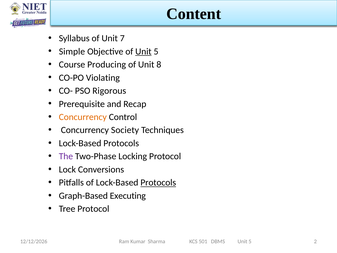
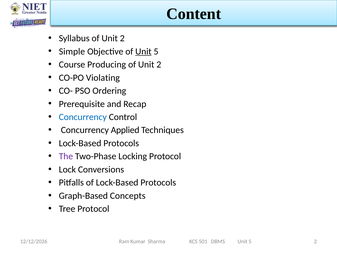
Syllabus of Unit 7: 7 -> 2 (122, 38)
8: 8 -> 2 (159, 64)
Rigorous: Rigorous -> Ordering (109, 91)
Concurrency colour: orange -> blue (83, 117)
Society: Society -> Applied (125, 130)
Protocols underline: present -> none (158, 182)
Executing: Executing -> Concepts (128, 196)
